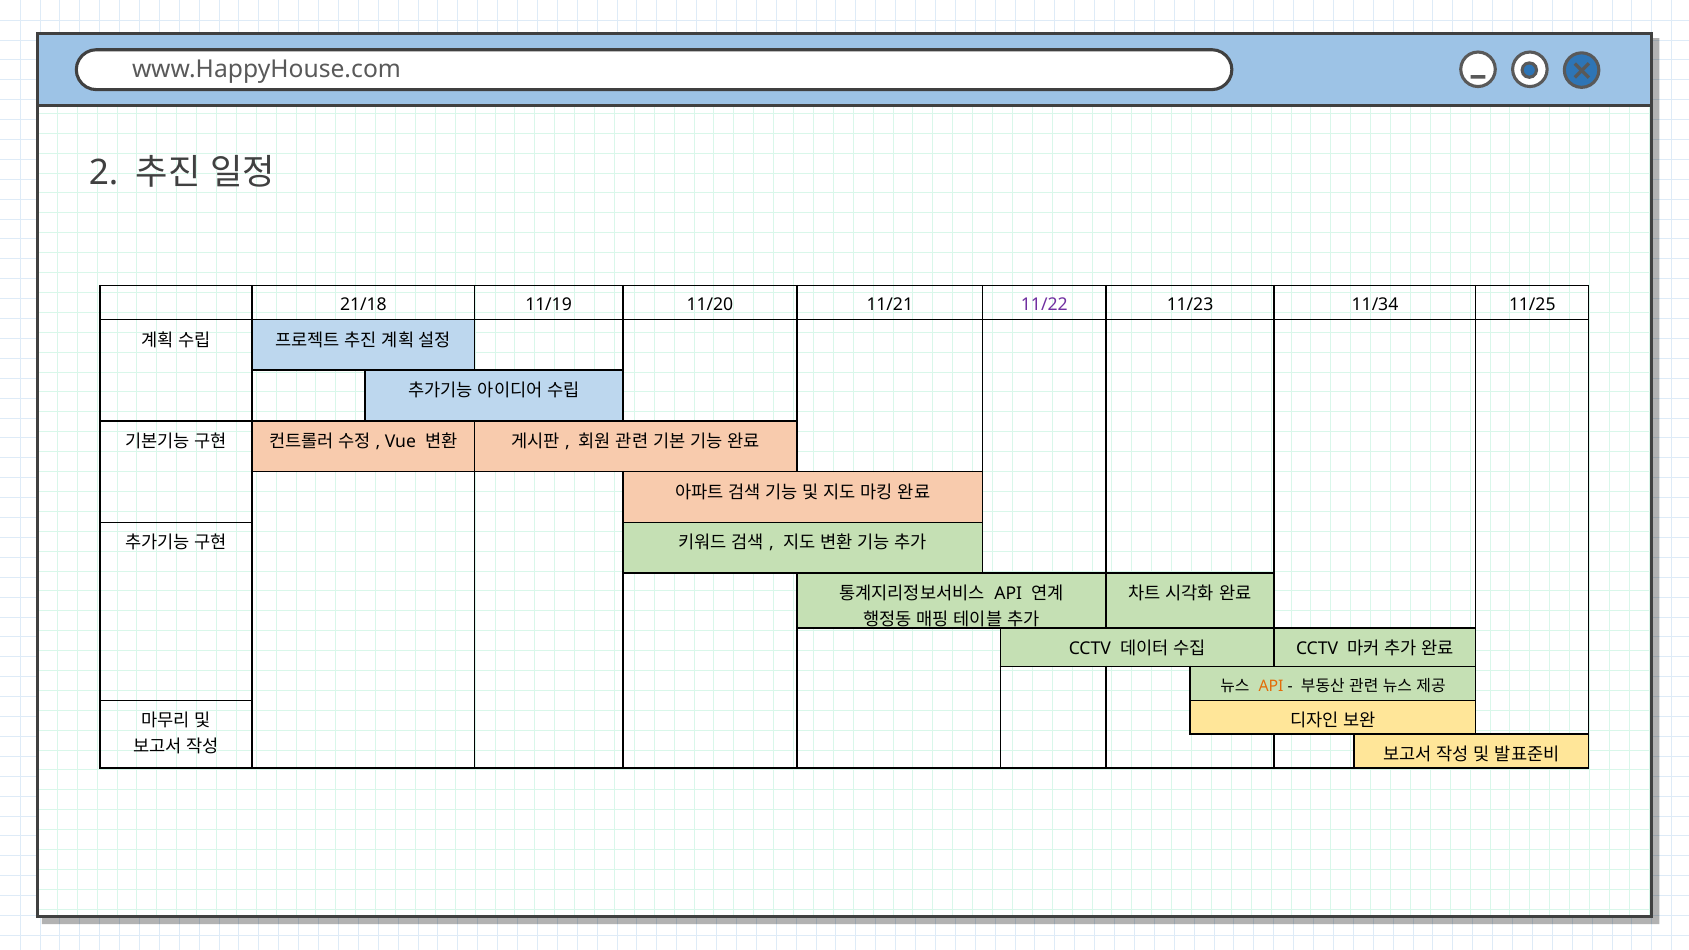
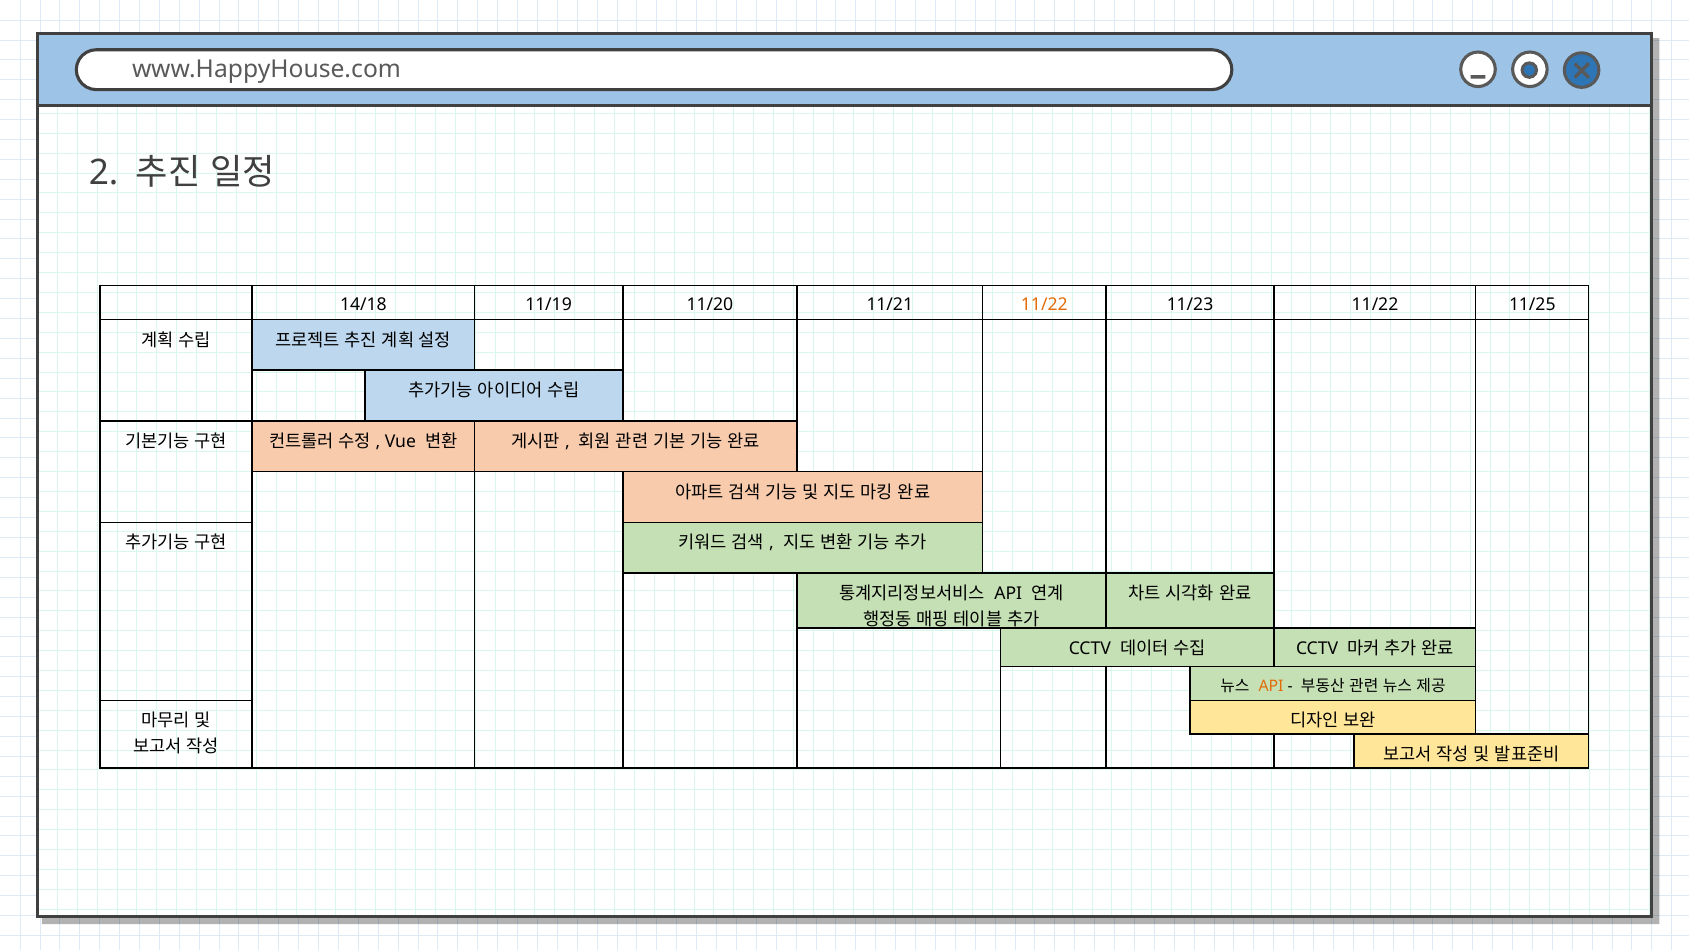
21/18: 21/18 -> 14/18 (363, 305)
11/22 colour: purple -> orange (1044, 305)
11/23 11/34: 11/34 -> 11/22 (1375, 305)
